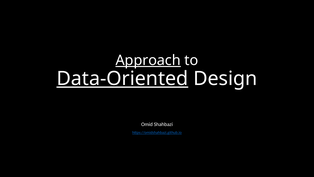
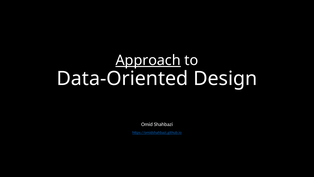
Data-Oriented underline: present -> none (122, 78)
